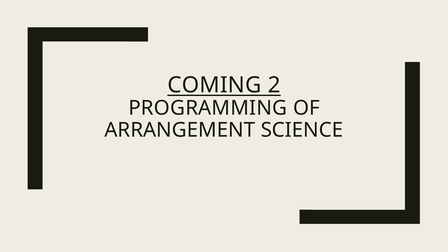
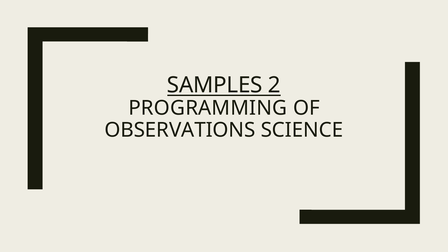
COMING: COMING -> SAMPLES (215, 85)
ARRANGEMENT: ARRANGEMENT -> OBSERVATIONS (180, 130)
